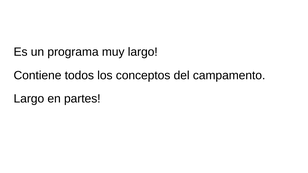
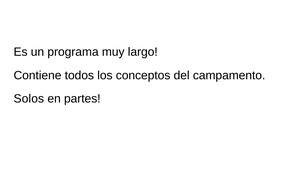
Largo: Largo -> Solos (29, 99)
